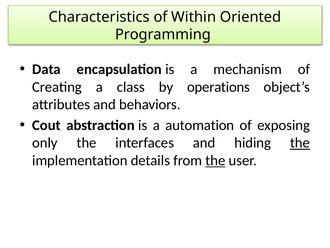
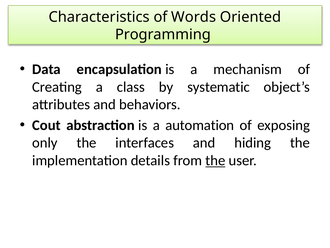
Within: Within -> Words (194, 17)
operations: operations -> systematic (218, 87)
the underline: present -> none (300, 143)
